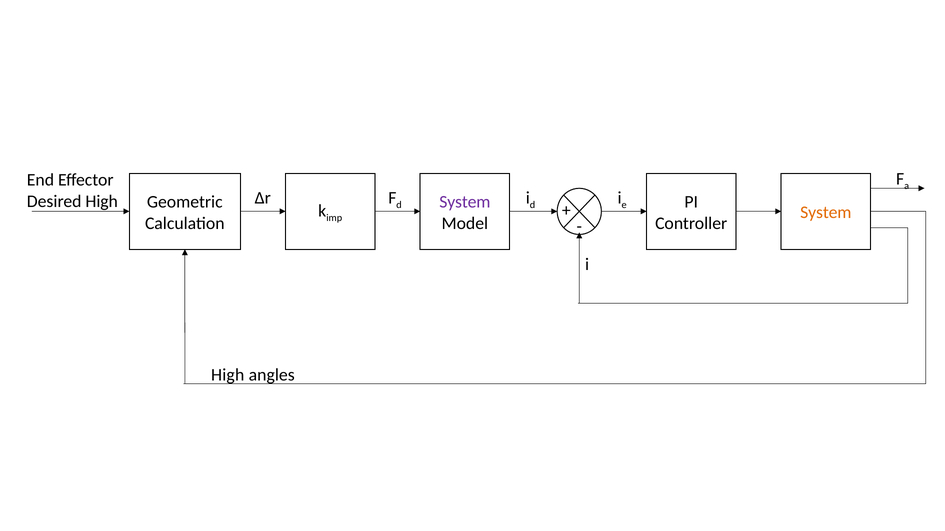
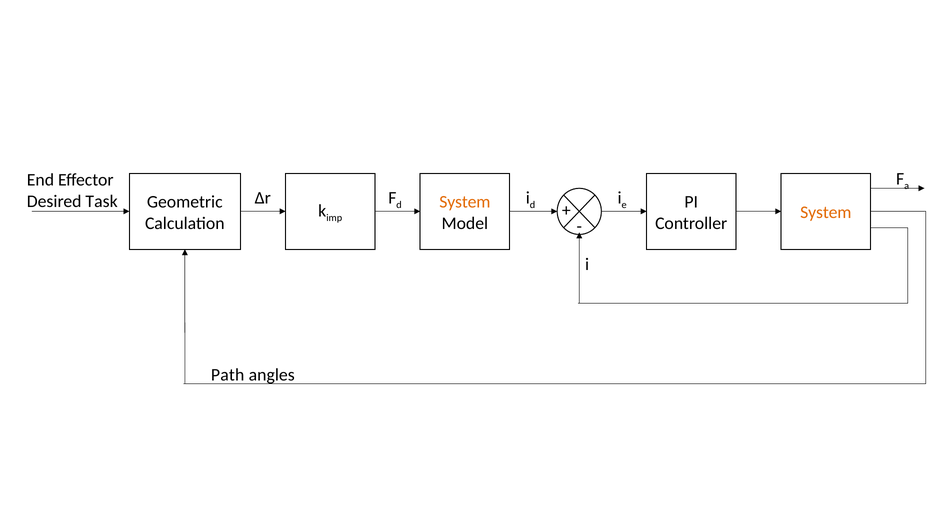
Desired High: High -> Task (102, 202)
System colour: purple -> orange (465, 202)
High: High -> Path (228, 375)
